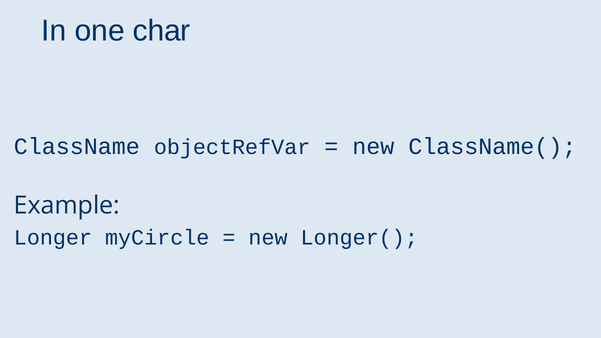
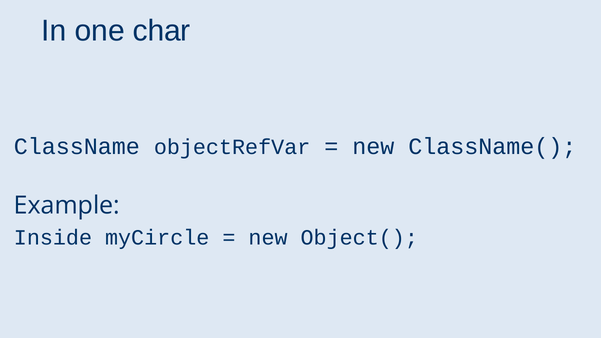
Longer: Longer -> Inside (53, 238)
Longer(: Longer( -> Object( (359, 238)
